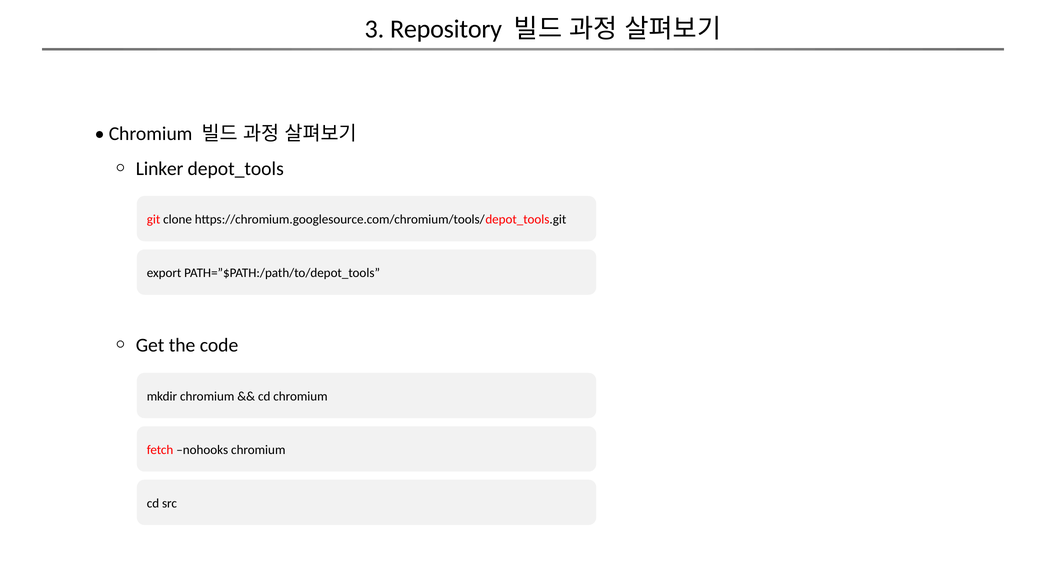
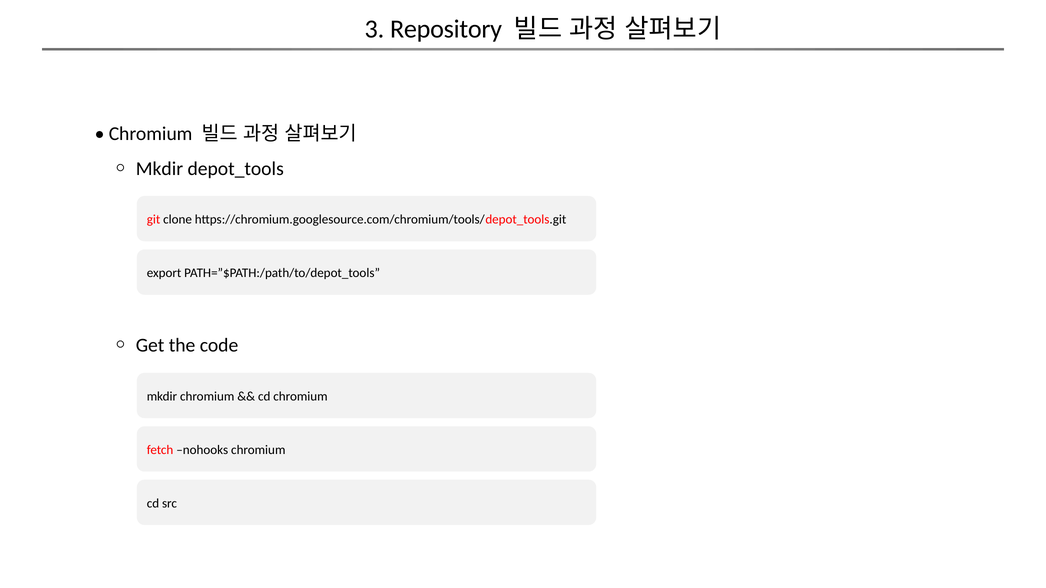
Linker: Linker -> Mkdir (159, 169)
